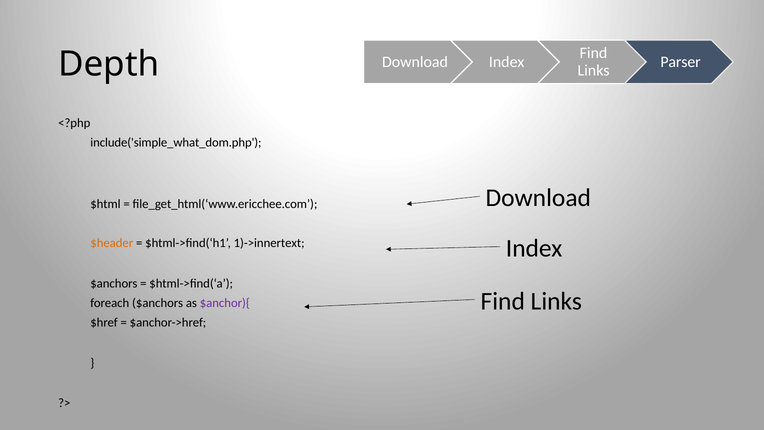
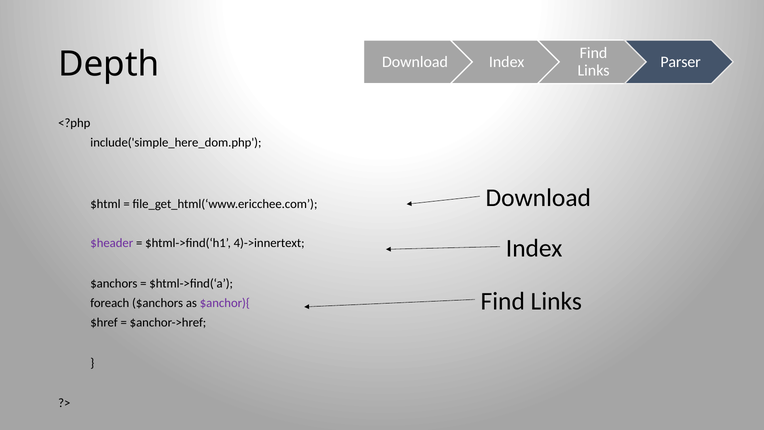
include('simple_what_dom.php: include('simple_what_dom.php -> include('simple_here_dom.php (176, 142)
$header colour: orange -> purple (112, 243)
1)->innertext: 1)->innertext -> 4)->innertext (269, 243)
